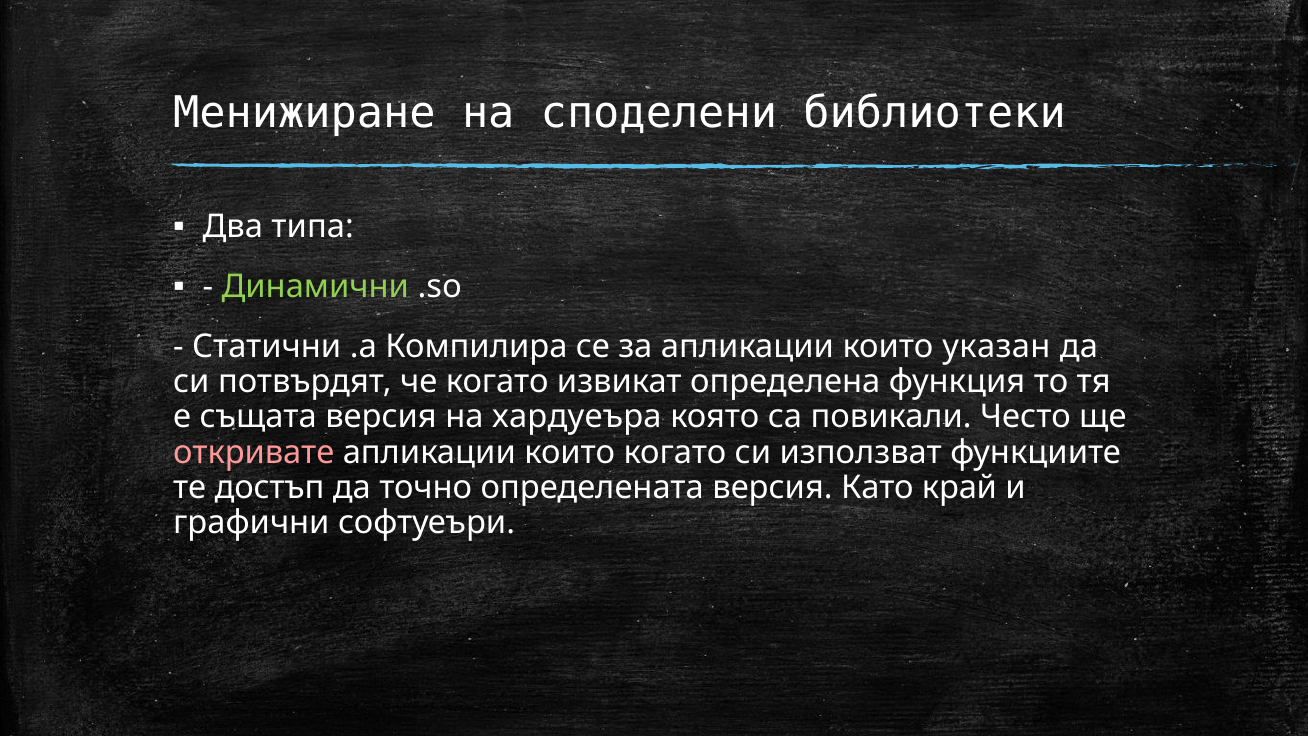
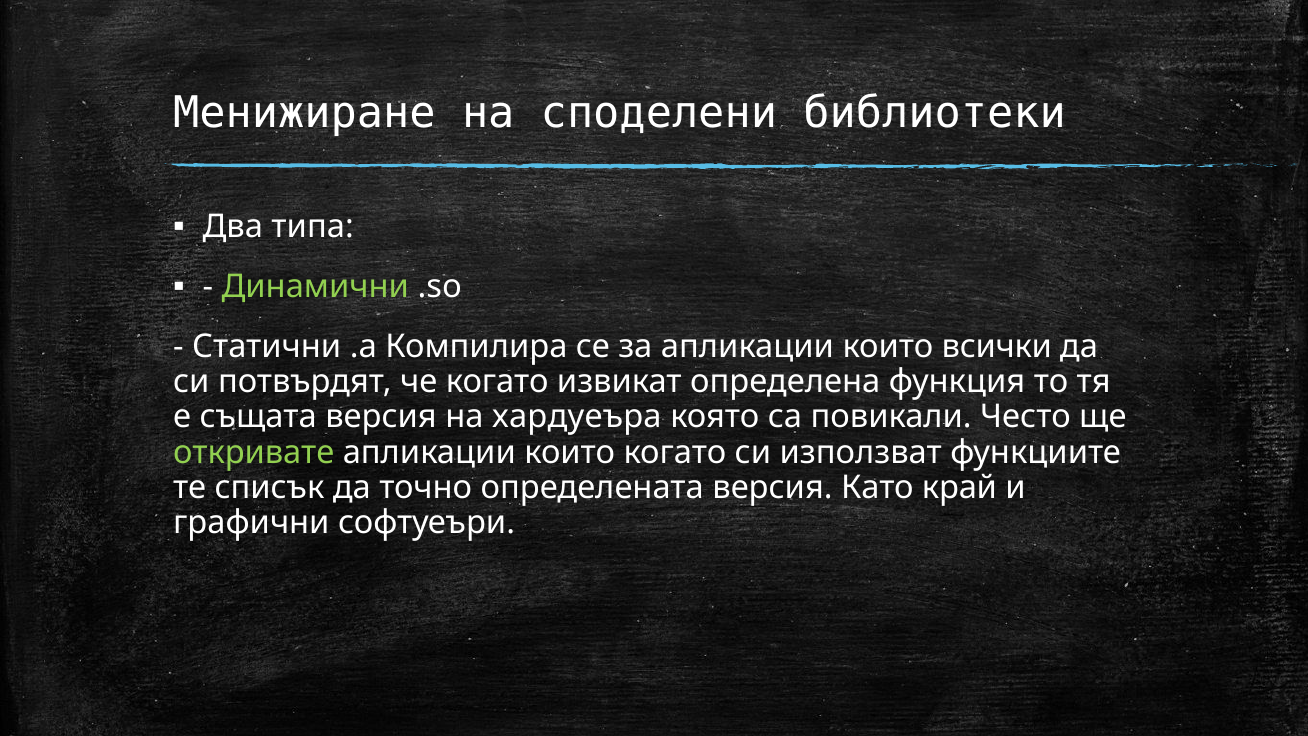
указан: указан -> всички (997, 347)
откривате colour: pink -> light green (254, 452)
достъп: достъп -> списък (269, 488)
